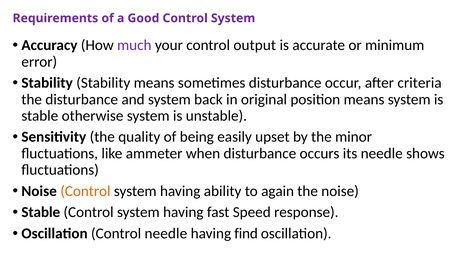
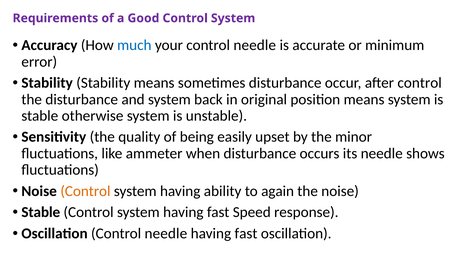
much colour: purple -> blue (134, 45)
your control output: output -> needle (255, 45)
after criteria: criteria -> control (420, 83)
find: find -> fast (246, 234)
